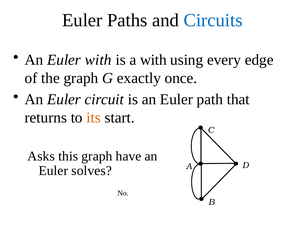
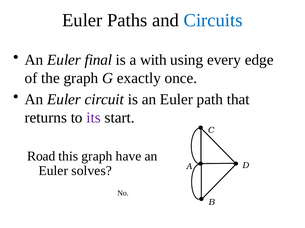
Euler with: with -> final (98, 60)
its colour: orange -> purple (94, 118)
Asks: Asks -> Road (41, 157)
